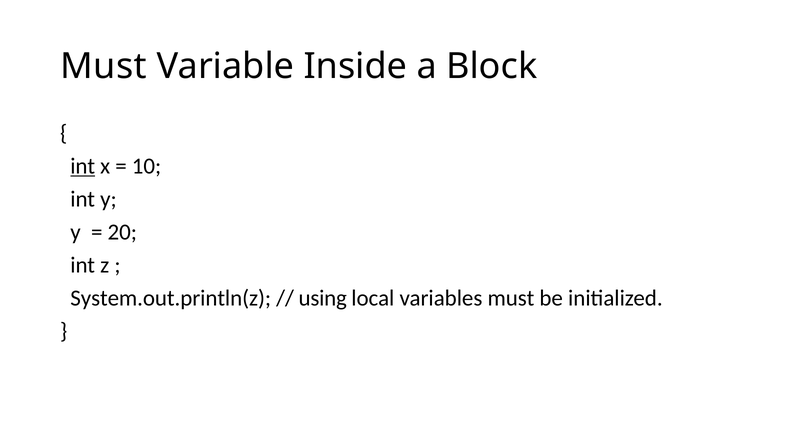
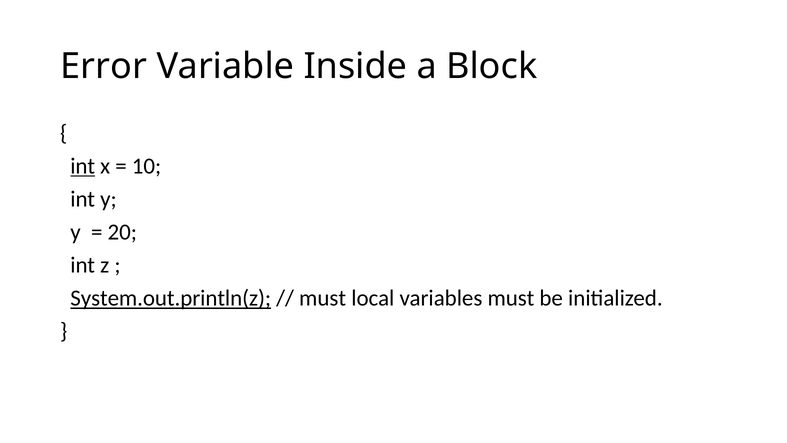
Must: Must -> Error (104, 66)
System.out.println(z underline: none -> present (171, 298)
using: using -> must (323, 298)
